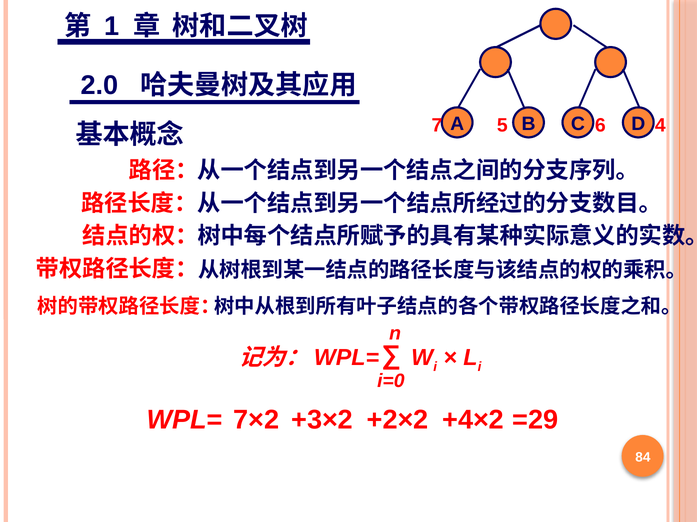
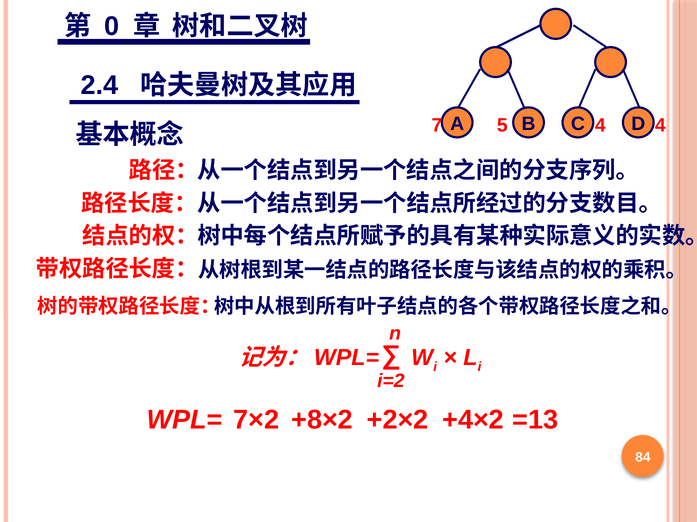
1: 1 -> 0 (112, 27)
2.0: 2.0 -> 2.4 (100, 85)
5 6: 6 -> 4 (600, 125)
i=0: i=0 -> i=2 (391, 381)
+3×2: +3×2 -> +8×2 (322, 420)
=29: =29 -> =13 (535, 420)
